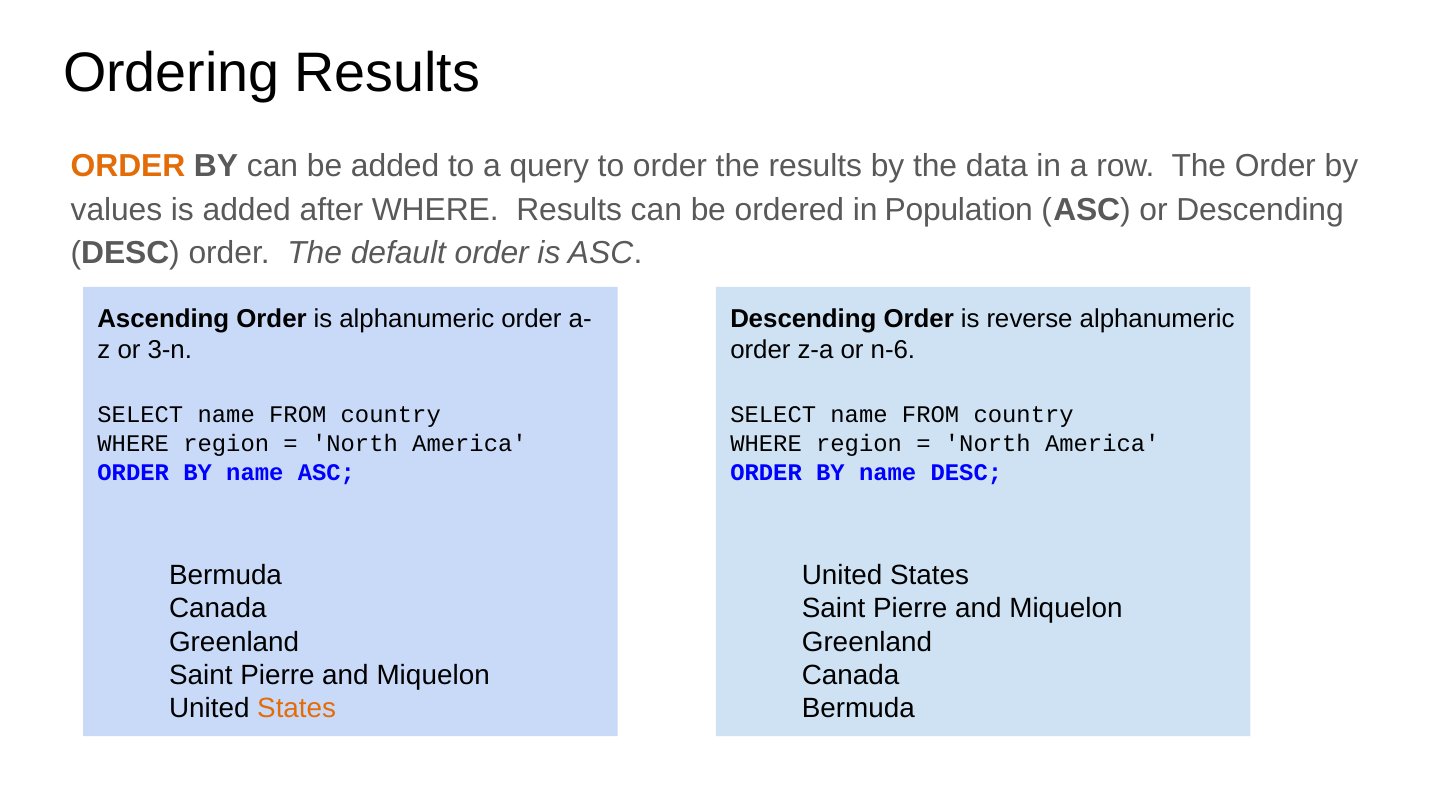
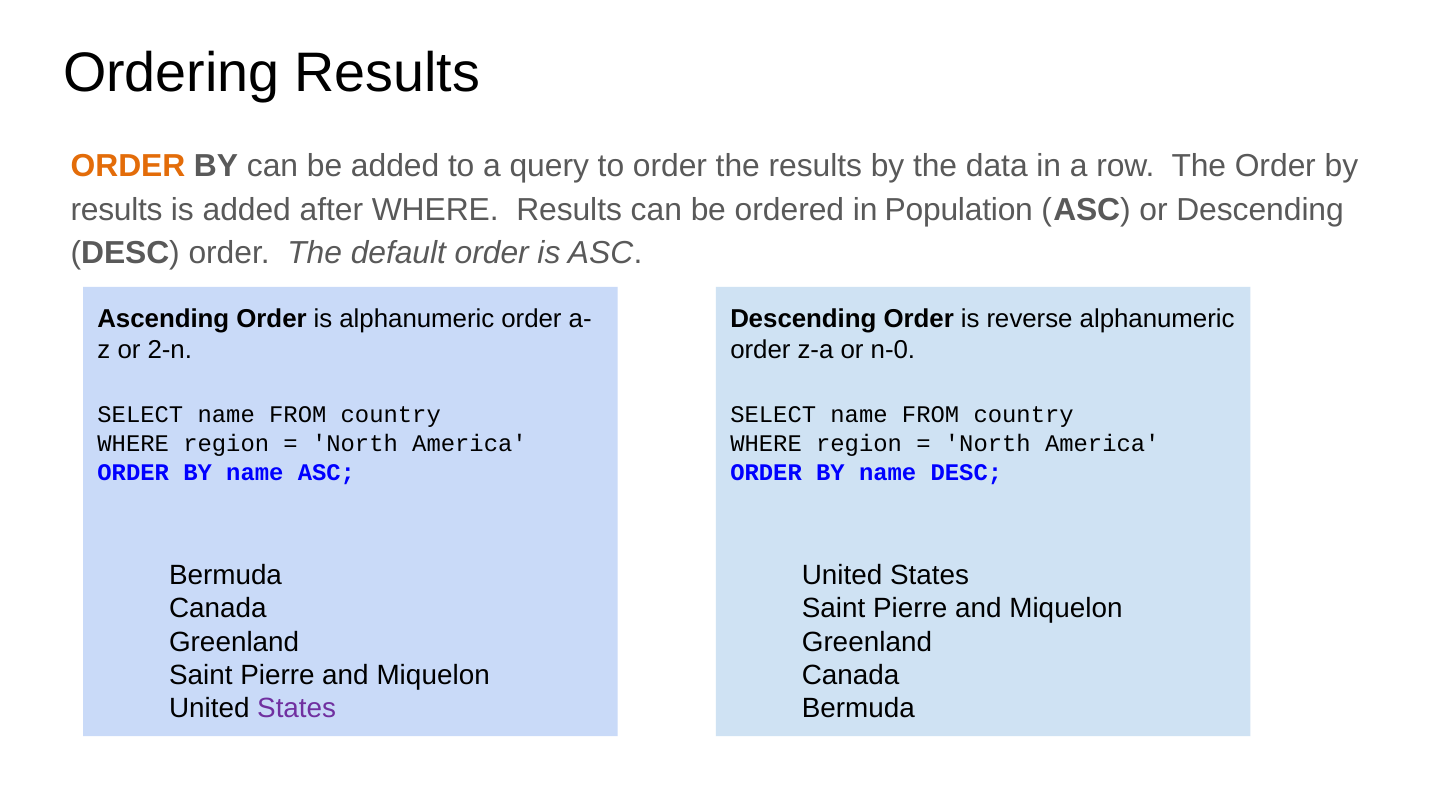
values: values -> results (117, 210)
3-n: 3-n -> 2-n (170, 350)
n-6: n-6 -> n-0 (893, 350)
States colour: orange -> purple (297, 709)
